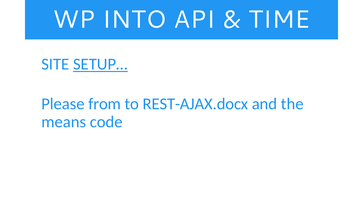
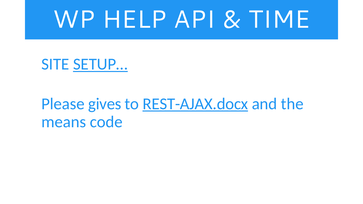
INTO: INTO -> HELP (134, 20)
from: from -> gives (105, 104)
REST-AJAX.docx underline: none -> present (195, 104)
